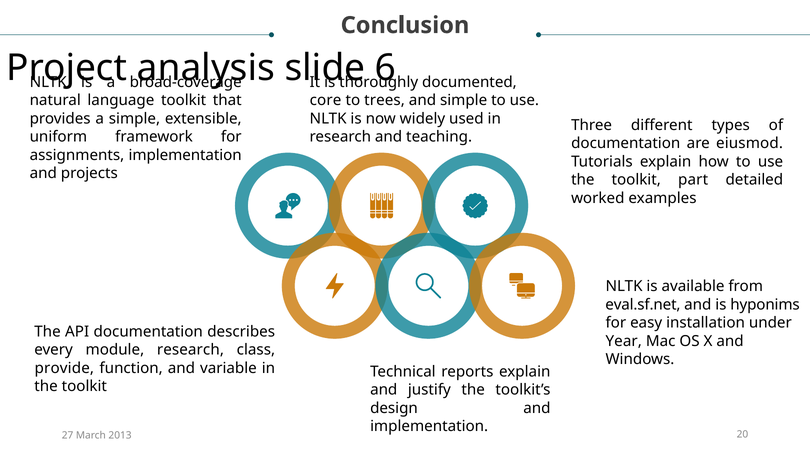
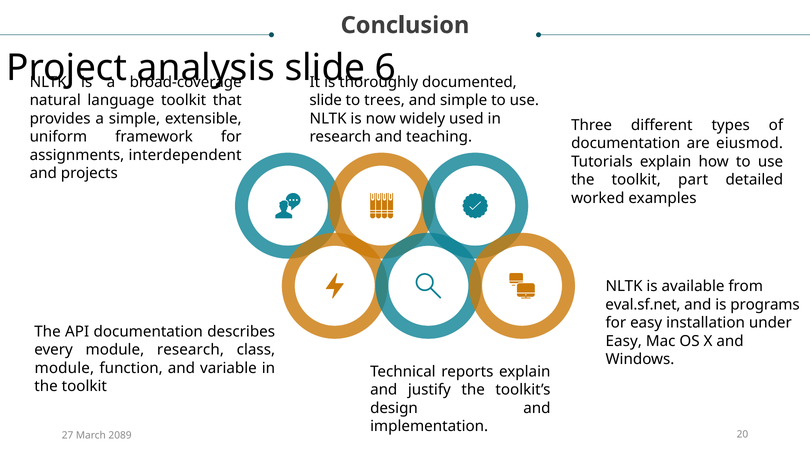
core: core -> slide (326, 100)
assignments implementation: implementation -> interdependent (185, 155)
hyponims: hyponims -> programs (765, 304)
Year: Year -> Easy (624, 341)
provide: provide -> module (64, 368)
2013: 2013 -> 2089 (120, 435)
